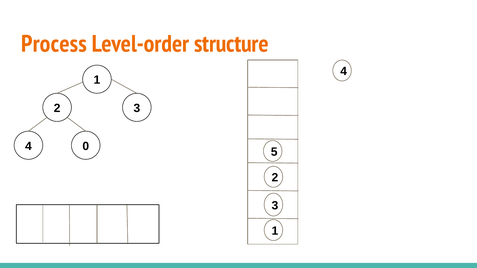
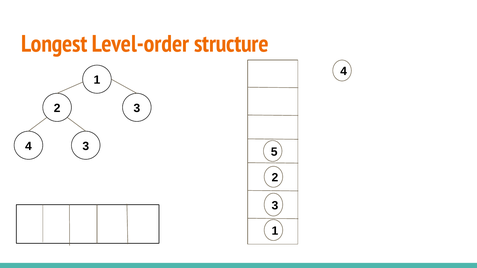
Process: Process -> Longest (54, 44)
4 0: 0 -> 3 (86, 146)
